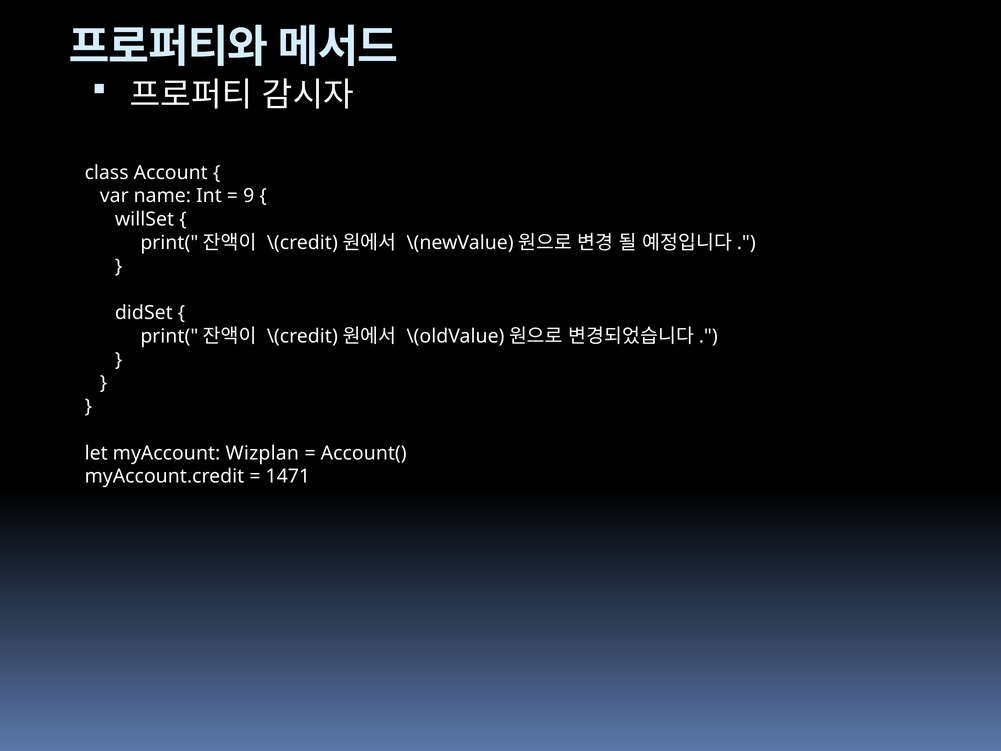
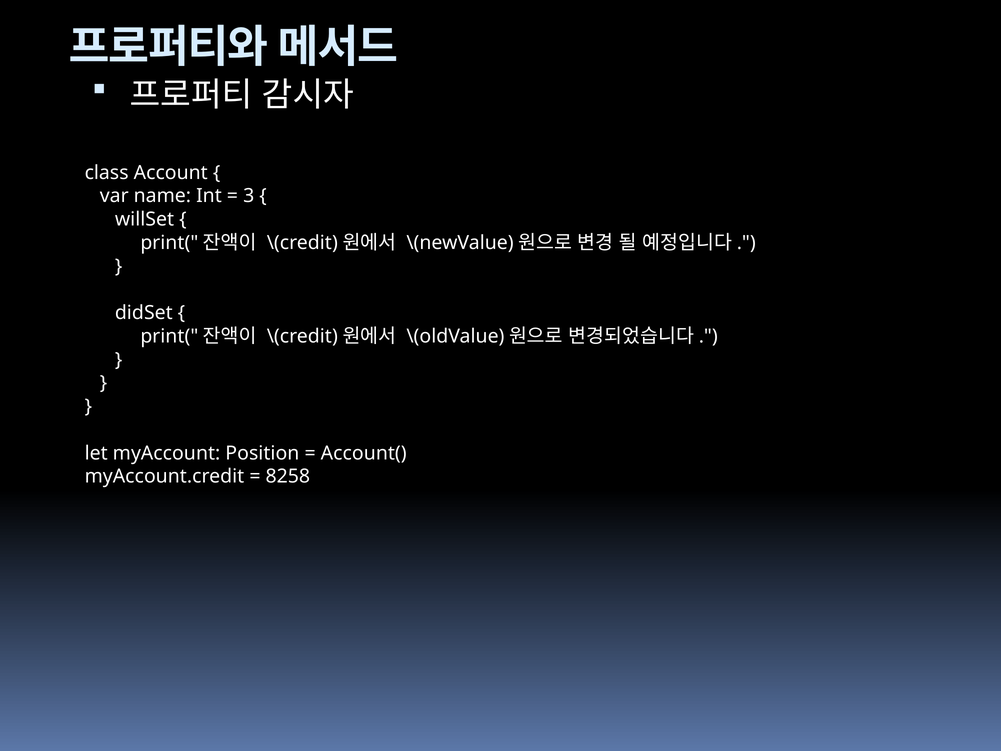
9: 9 -> 3 (249, 196)
Wizplan: Wizplan -> Position (262, 453)
1471: 1471 -> 8258 (288, 476)
